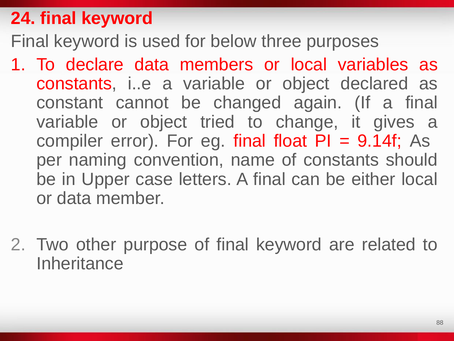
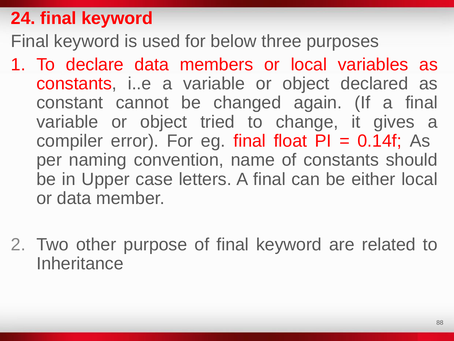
9.14f: 9.14f -> 0.14f (380, 141)
